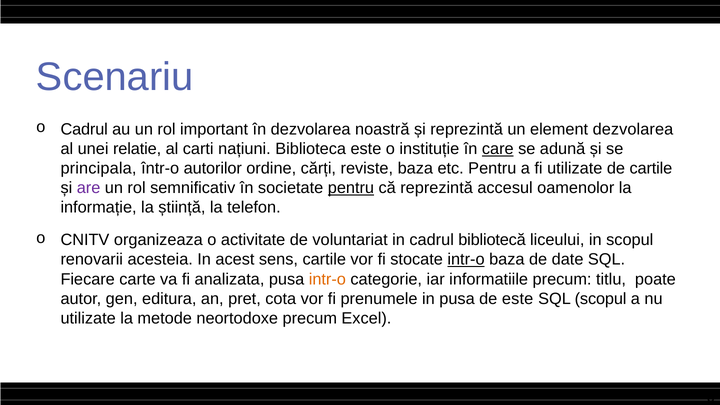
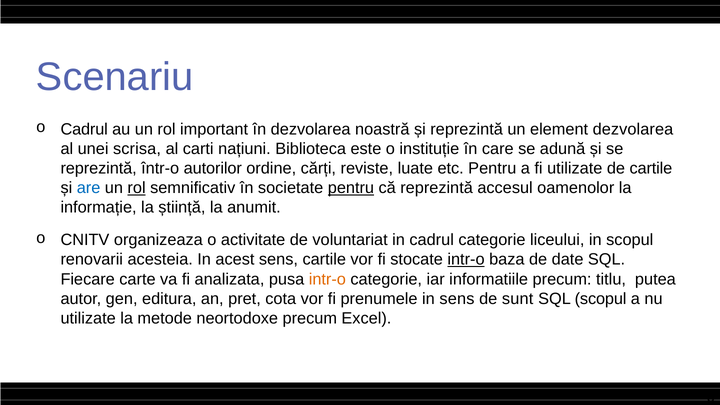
relatie: relatie -> scrisa (137, 149)
care underline: present -> none (498, 149)
principala: principala -> reprezintă (99, 168)
reviste baza: baza -> luate (415, 168)
are colour: purple -> blue (89, 188)
rol underline: none -> present (137, 188)
telefon: telefon -> anumit (254, 208)
cadrul bibliotecă: bibliotecă -> categorie (492, 240)
poate: poate -> putea (655, 279)
in pusa: pusa -> sens (457, 299)
de este: este -> sunt (518, 299)
